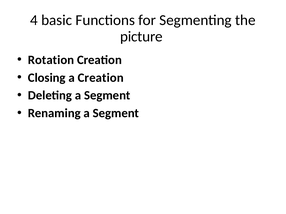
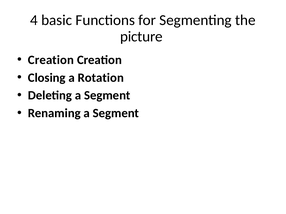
Rotation: Rotation -> Creation (51, 60)
a Creation: Creation -> Rotation (101, 78)
